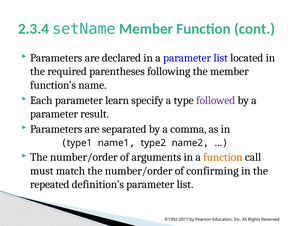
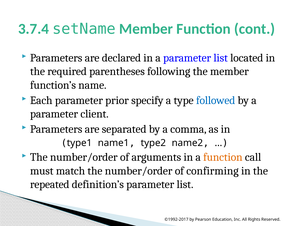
2.3.4: 2.3.4 -> 3.7.4 (33, 29)
learn: learn -> prior (117, 100)
followed colour: purple -> blue (216, 100)
result: result -> client (95, 114)
